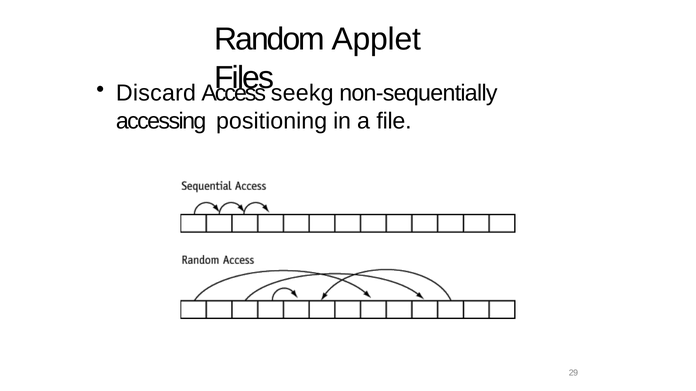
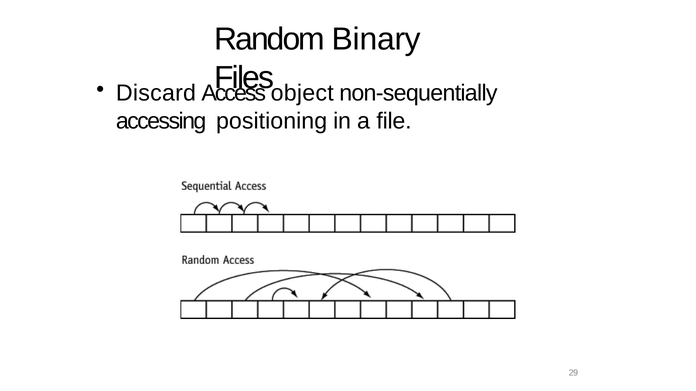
Applet: Applet -> Binary (376, 39)
seekg: seekg -> object (302, 93)
